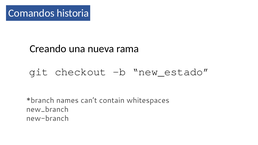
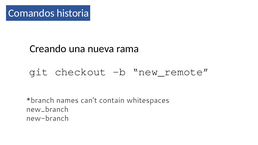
new_estado: new_estado -> new_remote (171, 72)
